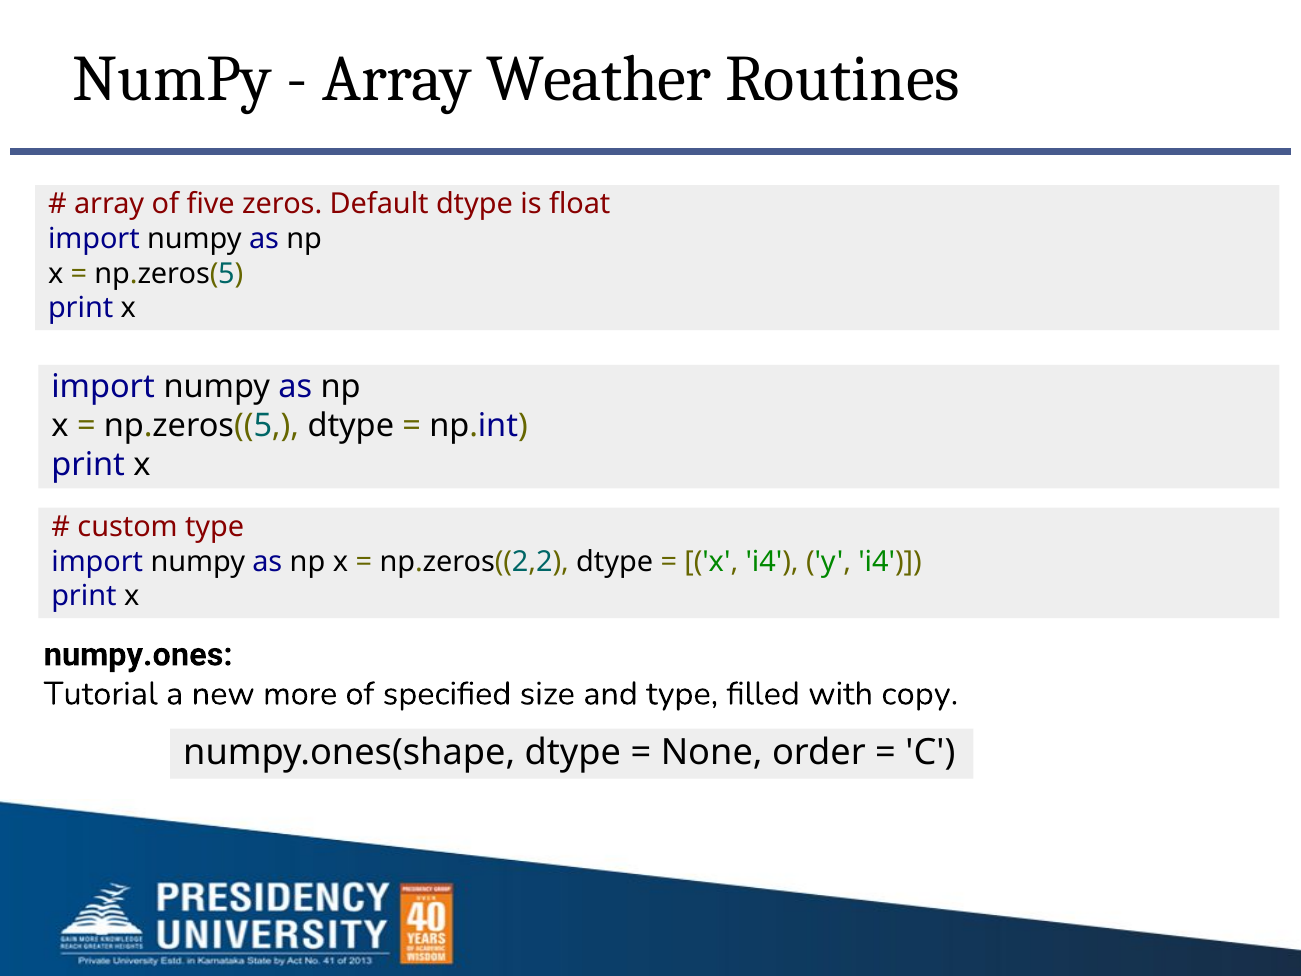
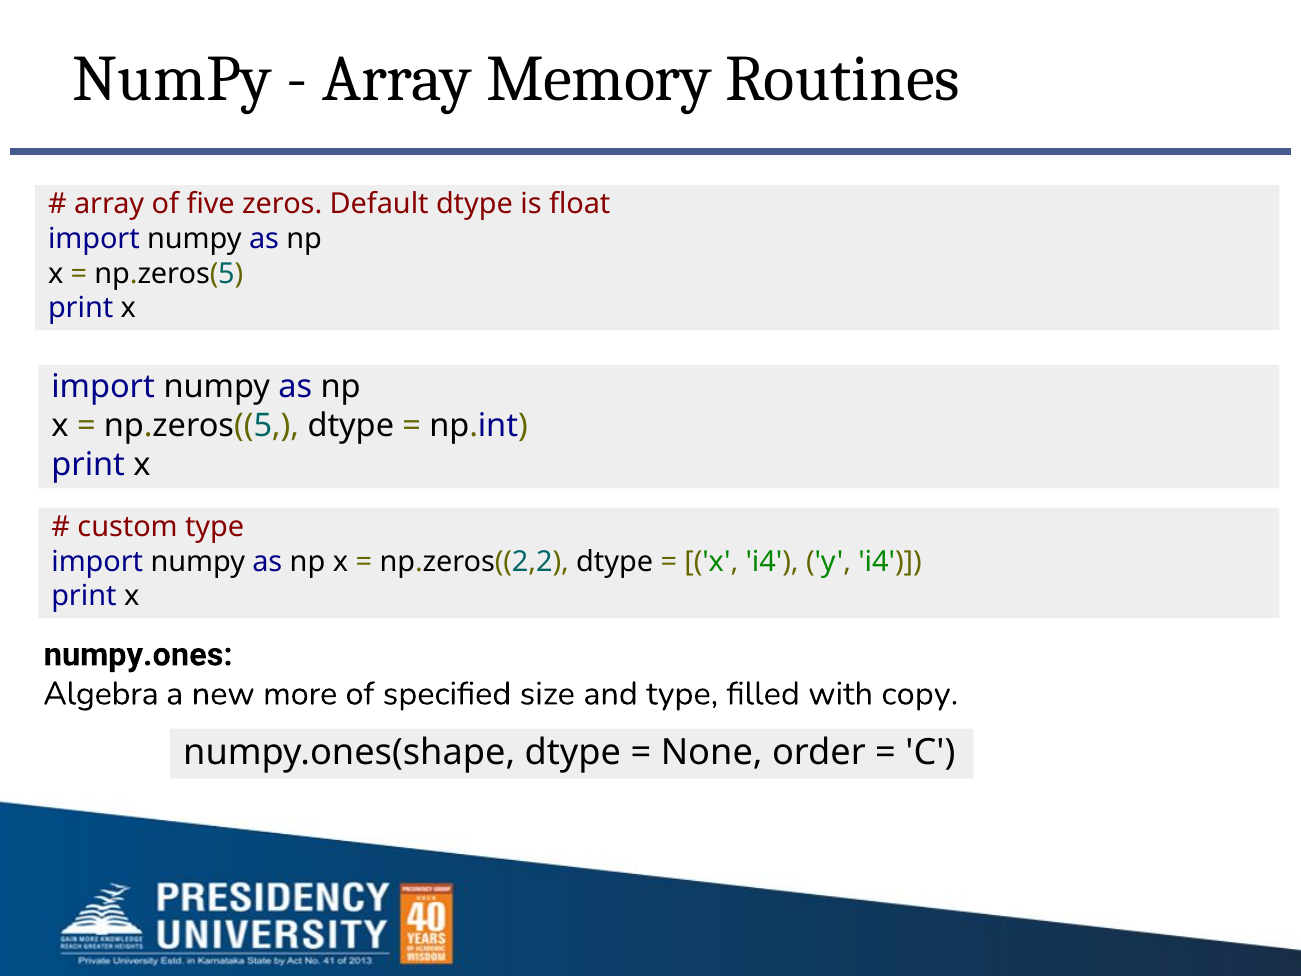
Weather: Weather -> Memory (599, 79)
Tutorial: Tutorial -> Algebra (101, 694)
